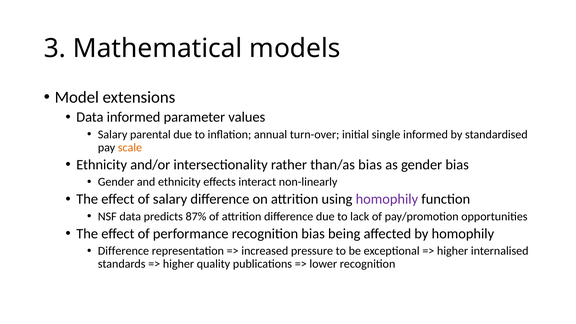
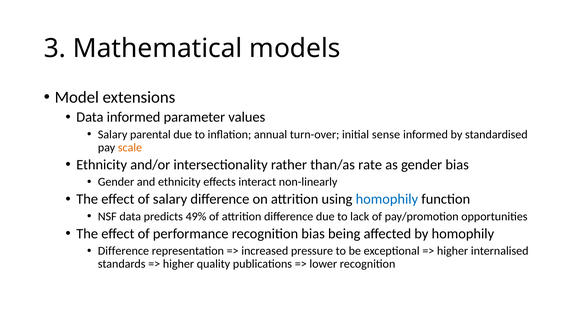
single: single -> sense (386, 134)
than/as bias: bias -> rate (370, 165)
homophily colour: purple -> blue (387, 199)
87%: 87% -> 49% (196, 216)
